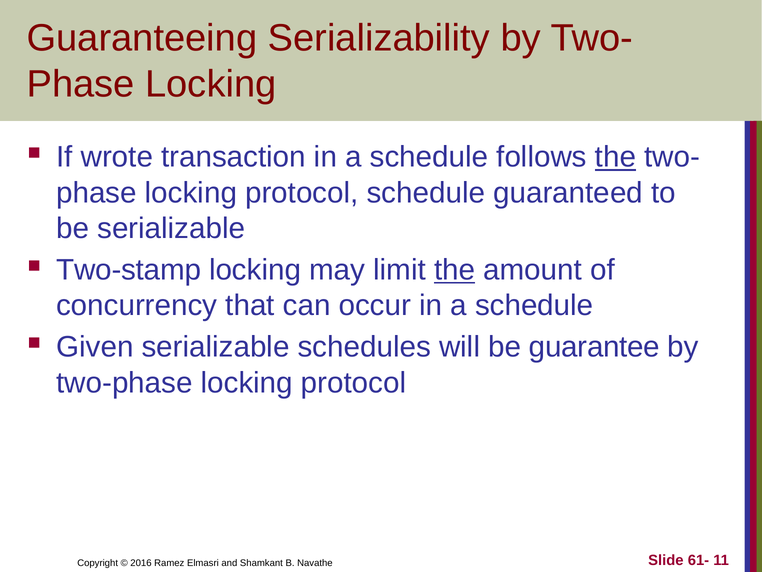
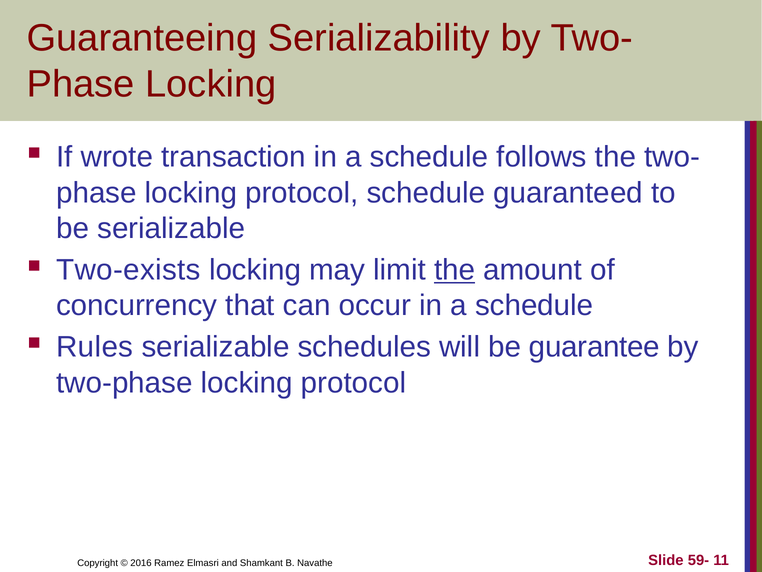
the underline: present -> none (615, 157)
Two-stamp: Two-stamp -> Two-exists (128, 270)
Given: Given -> Rules (95, 347)
61-: 61- -> 59- (698, 560)
